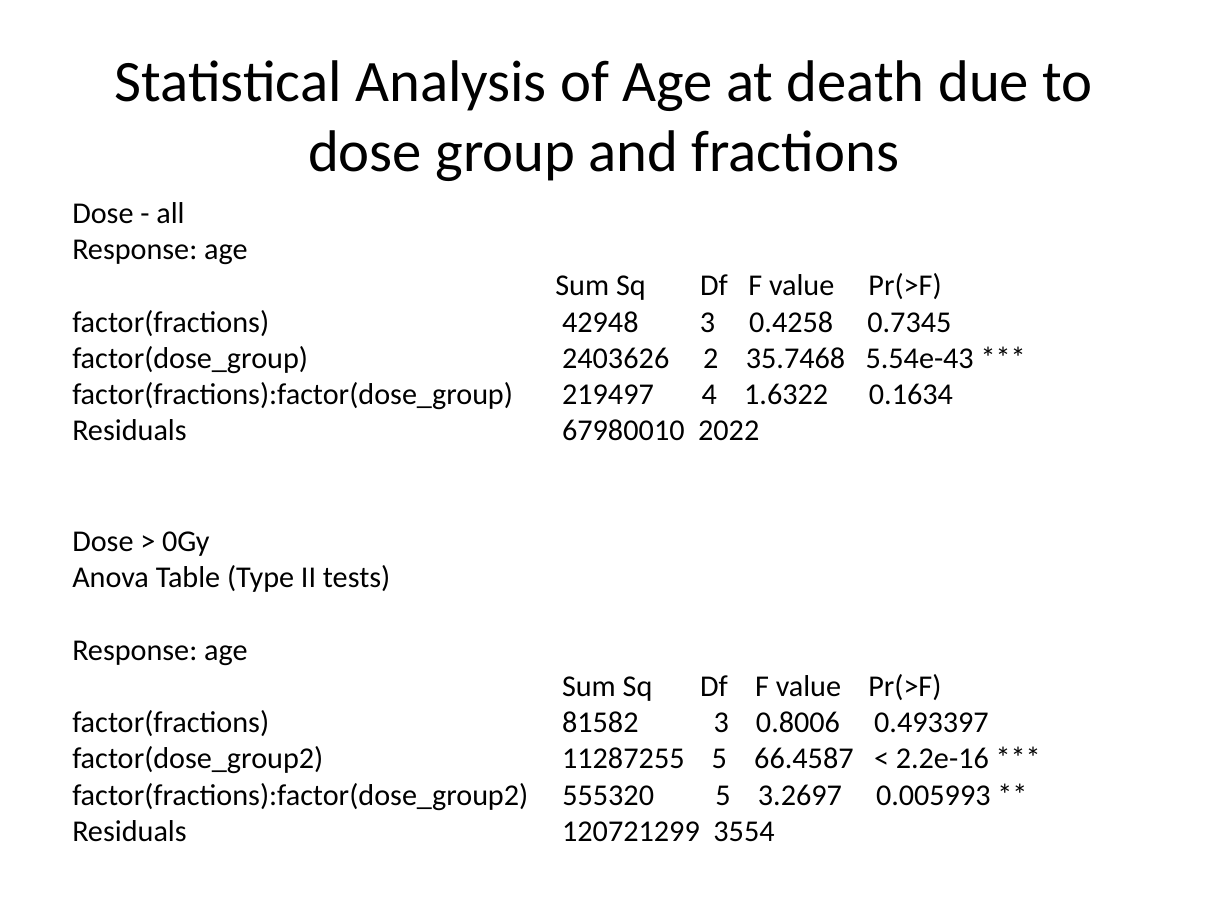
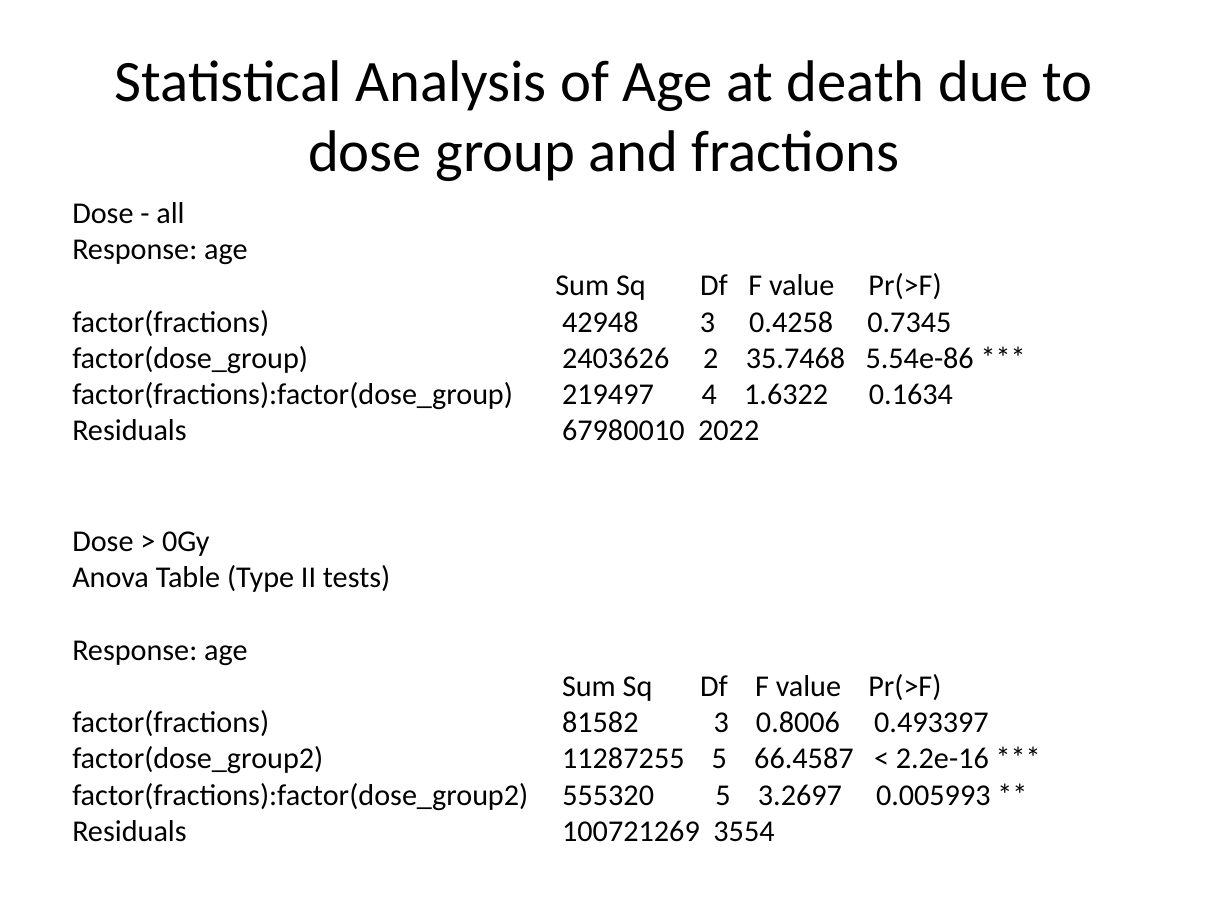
5.54e-43: 5.54e-43 -> 5.54e-86 (920, 358)
120721299: 120721299 -> 100721269 (631, 831)
